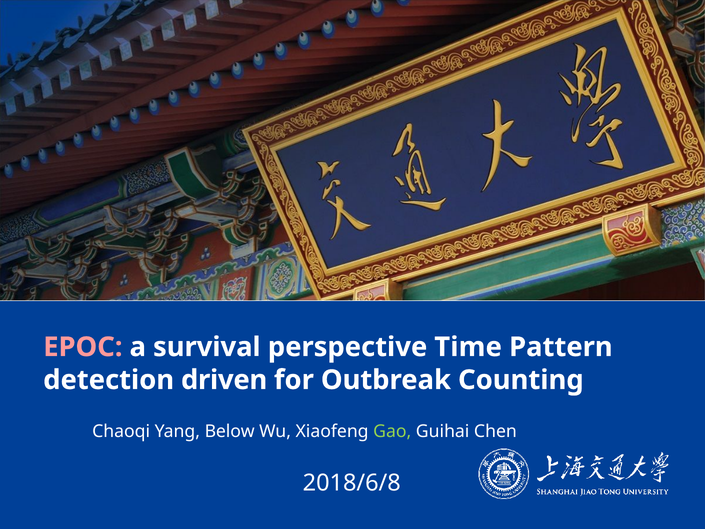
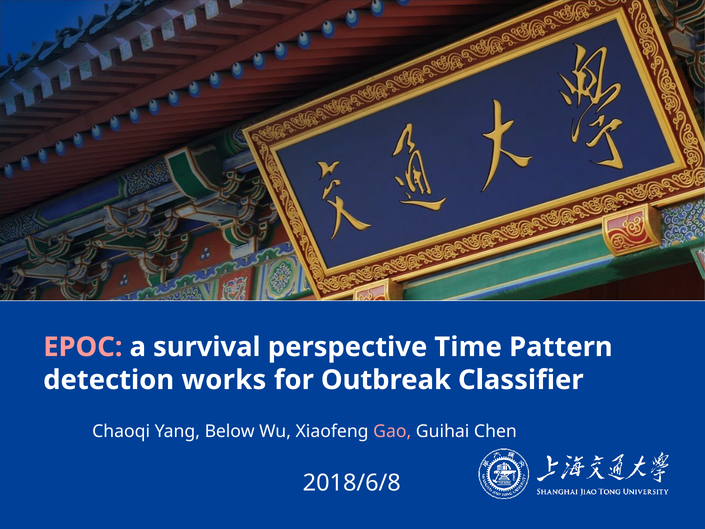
driven: driven -> works (224, 380)
Counting: Counting -> Classifier (521, 380)
Gao colour: light green -> pink (392, 431)
